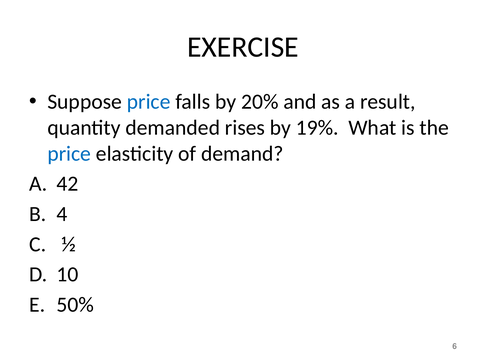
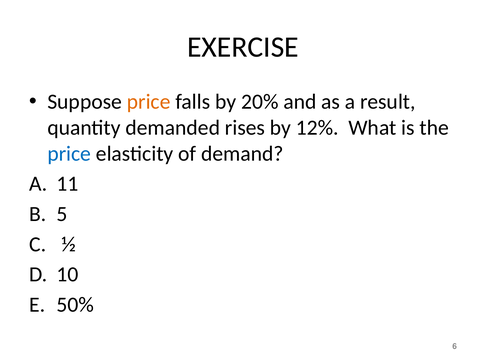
price colour: blue -> orange (149, 102)
19%: 19% -> 12% (317, 128)
42: 42 -> 11 (67, 184)
4: 4 -> 5 (62, 214)
